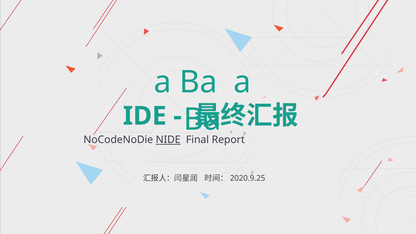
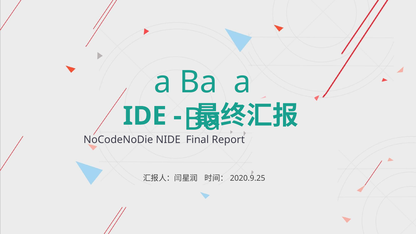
NIDE underline: present -> none (168, 140)
